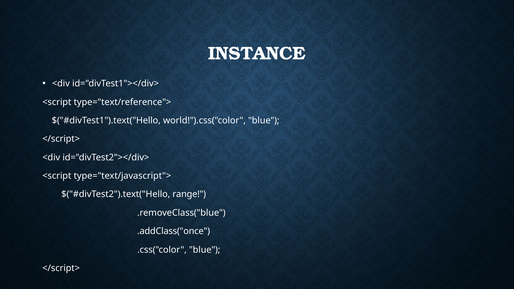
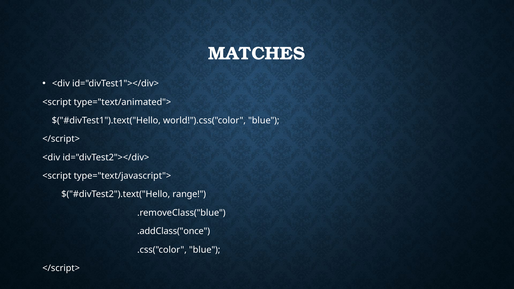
INSTANCE: INSTANCE -> MATCHES (257, 54)
type="text/reference">: type="text/reference"> -> type="text/animated"> (122, 102)
